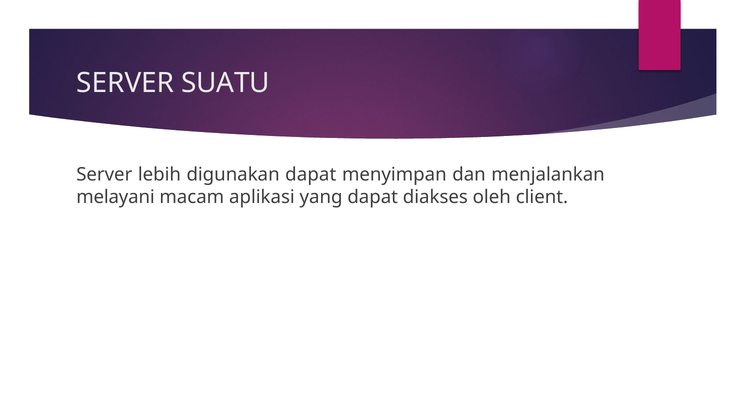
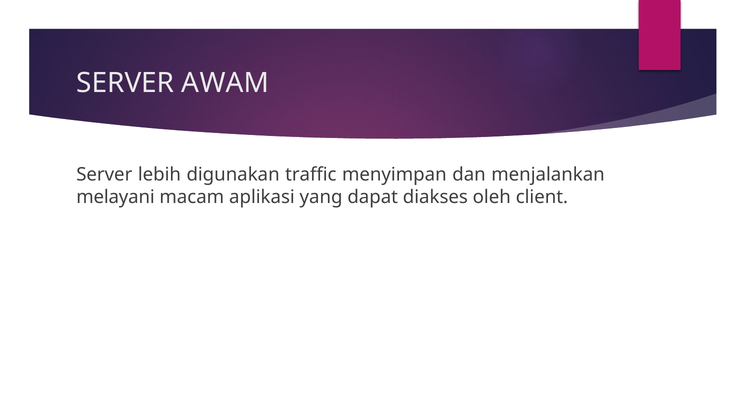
SUATU: SUATU -> AWAM (225, 83)
digunakan dapat: dapat -> traffic (311, 175)
